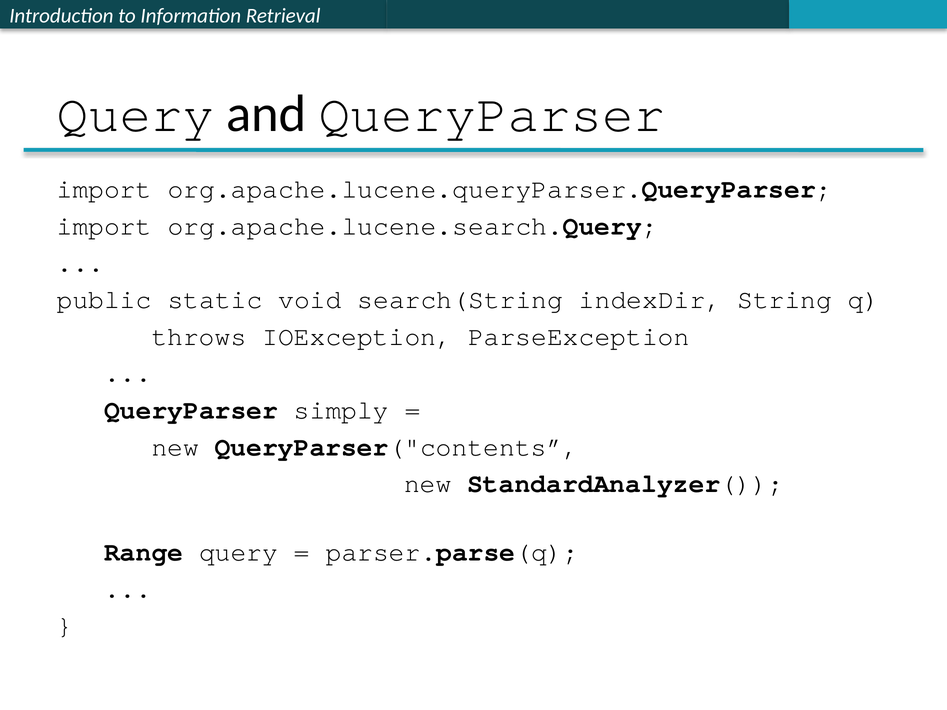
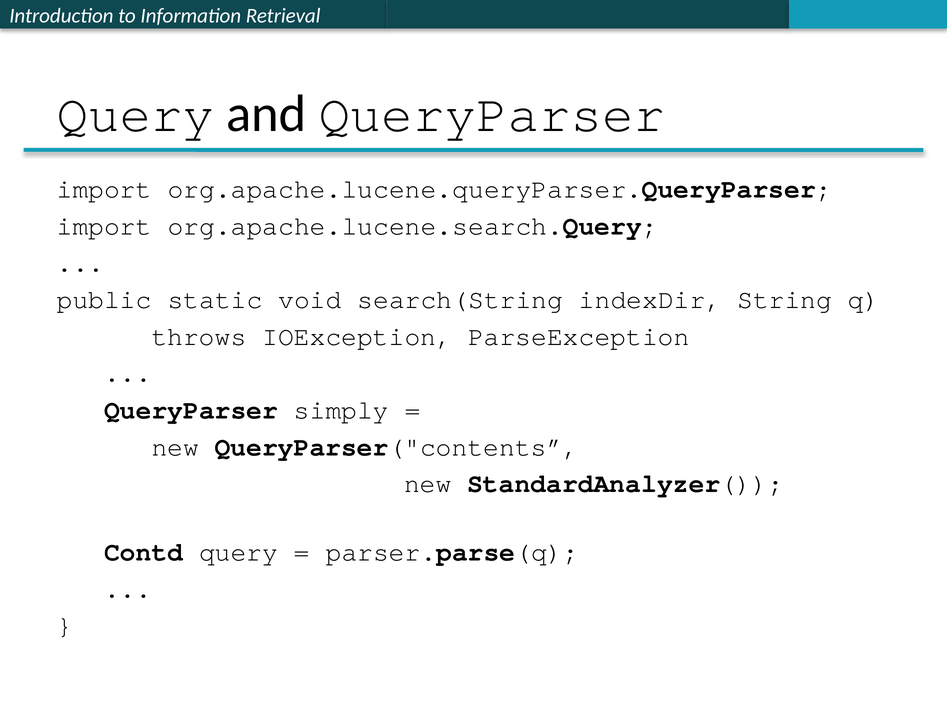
Range: Range -> Contd (144, 552)
